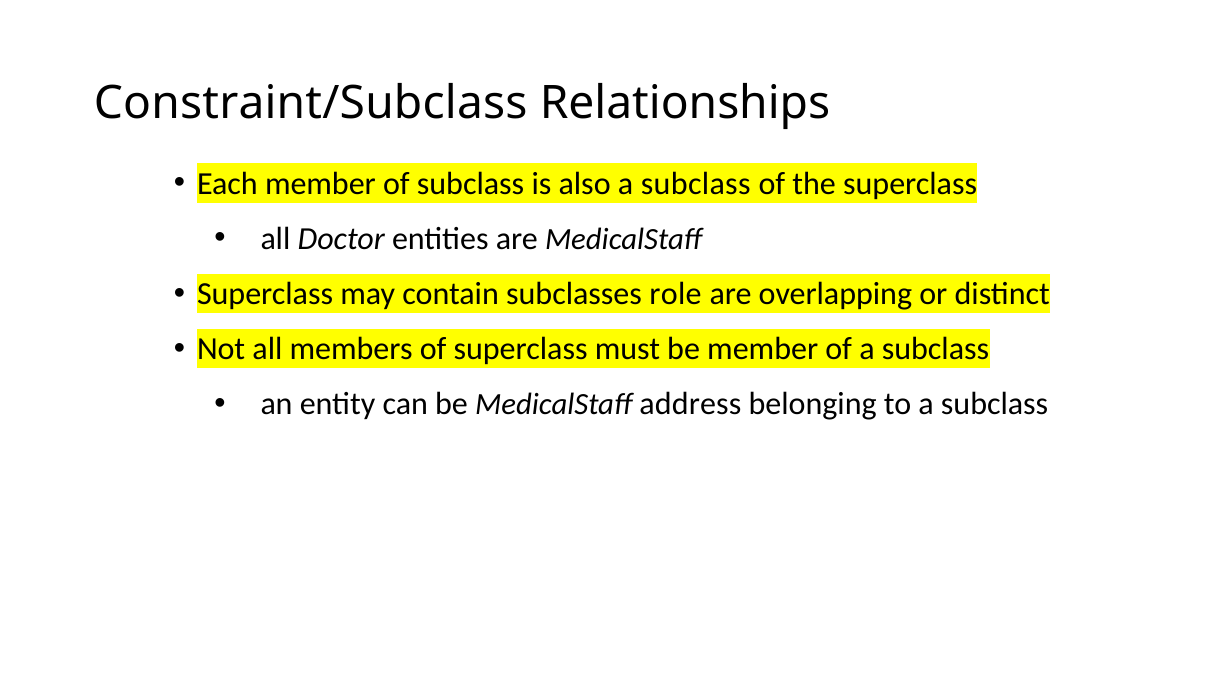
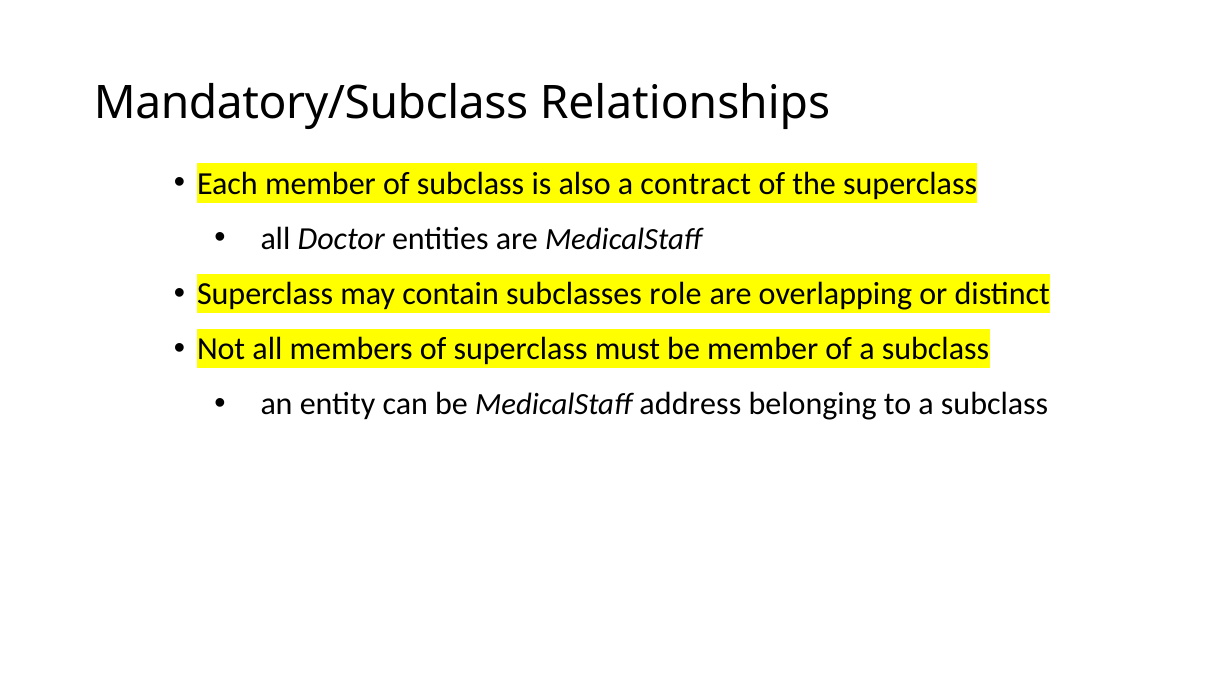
Constraint/Subclass: Constraint/Subclass -> Mandatory/Subclass (311, 103)
also a subclass: subclass -> contract (696, 183)
